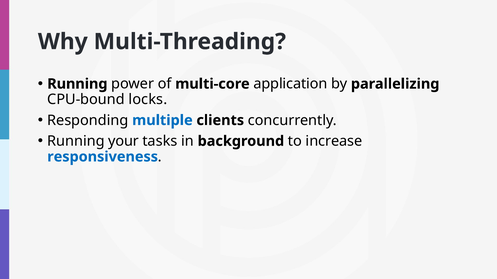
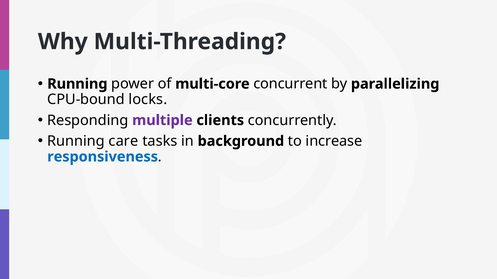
application: application -> concurrent (290, 84)
multiple colour: blue -> purple (162, 121)
your: your -> care (123, 141)
